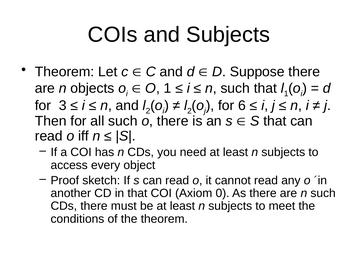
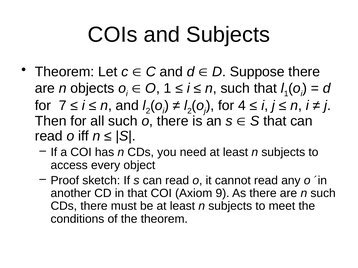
3: 3 -> 7 (63, 106)
6: 6 -> 4 (242, 106)
0: 0 -> 9 (223, 194)
